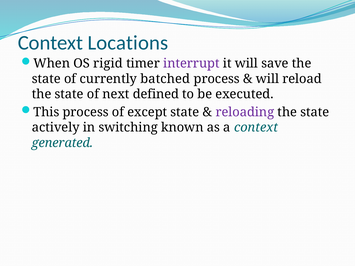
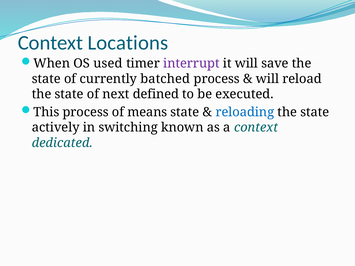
rigid: rigid -> used (108, 64)
except: except -> means (147, 112)
reloading colour: purple -> blue (245, 112)
generated: generated -> dedicated (62, 143)
